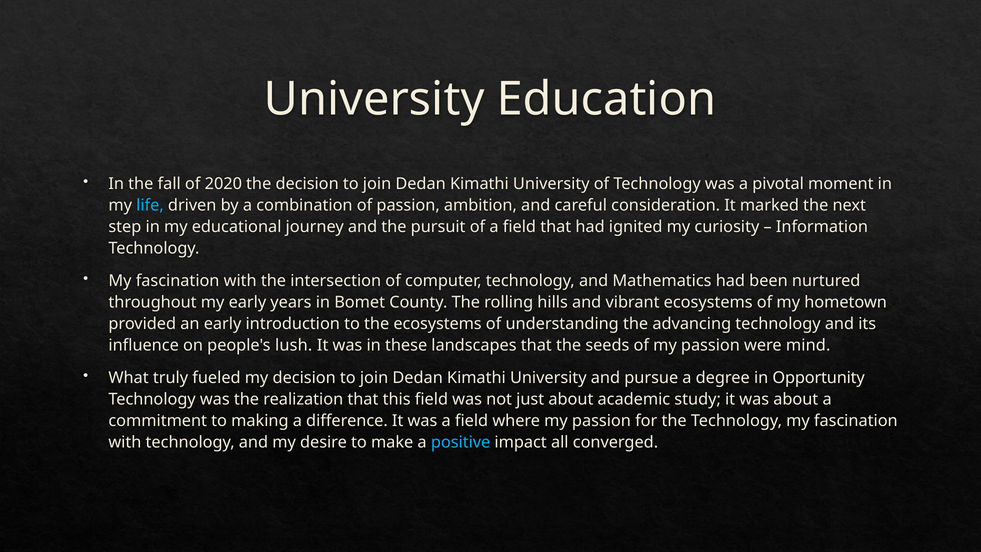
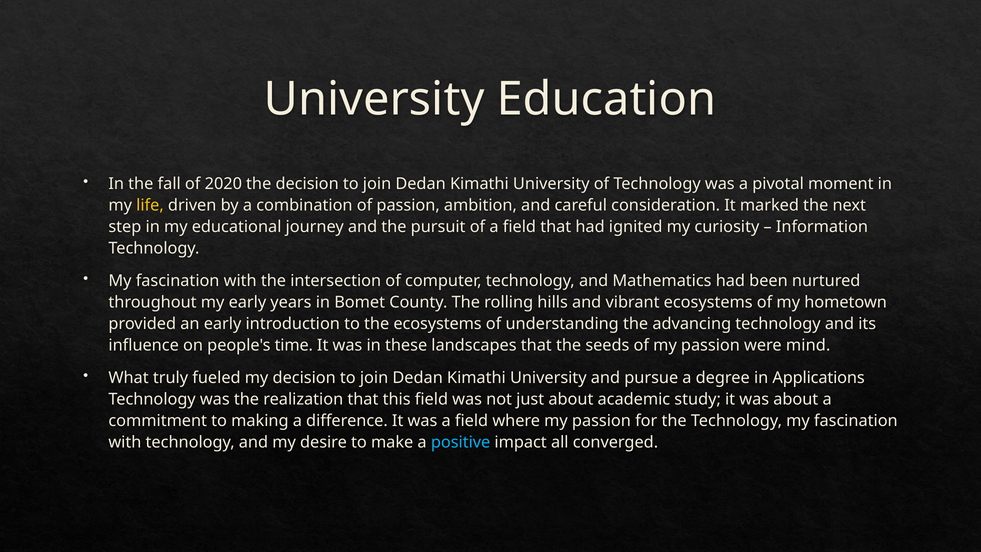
life colour: light blue -> yellow (150, 205)
lush: lush -> time (294, 345)
Opportunity: Opportunity -> Applications (819, 378)
